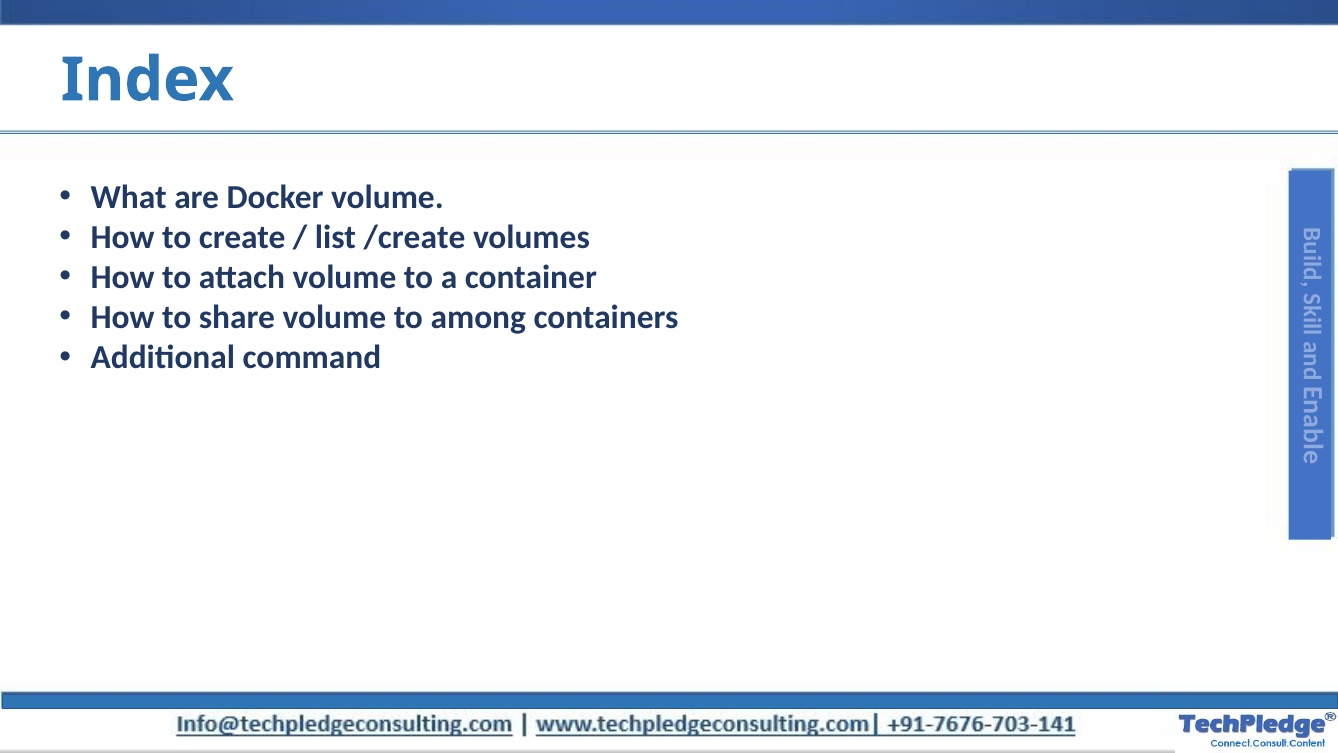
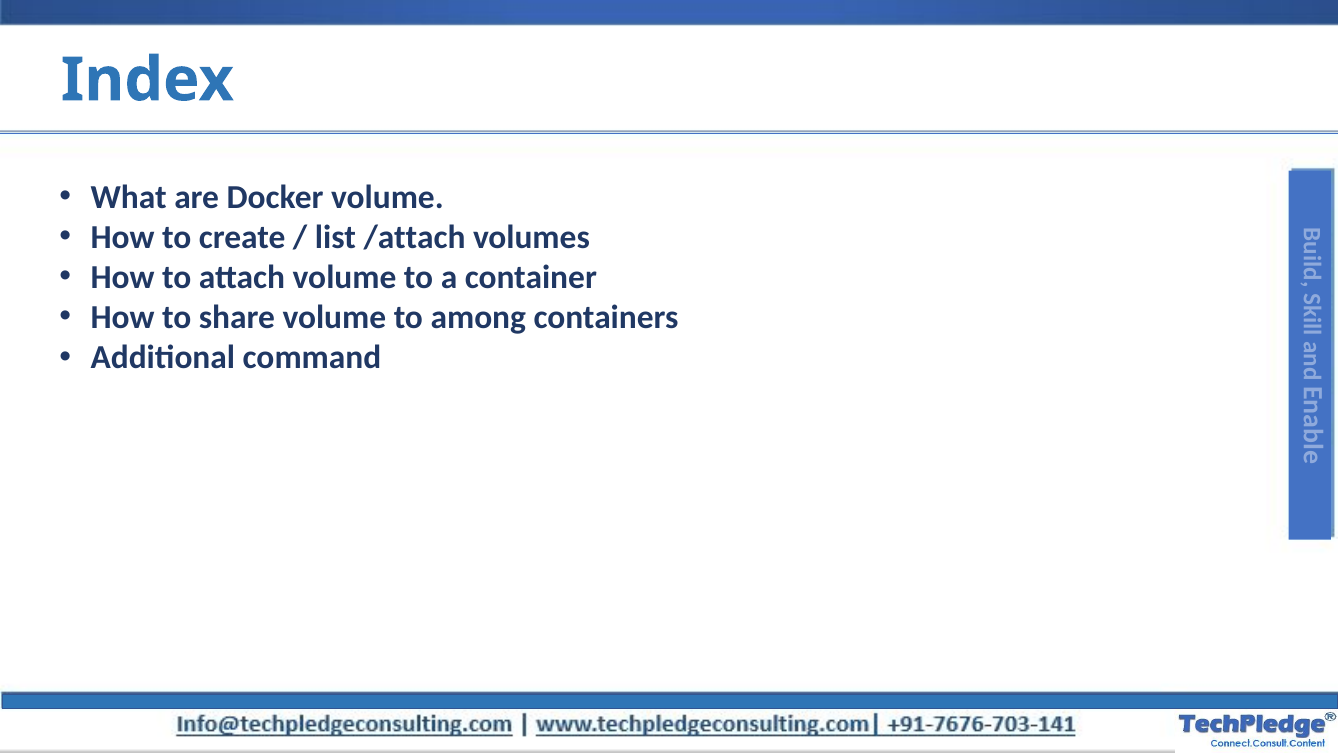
/create: /create -> /attach (415, 237)
